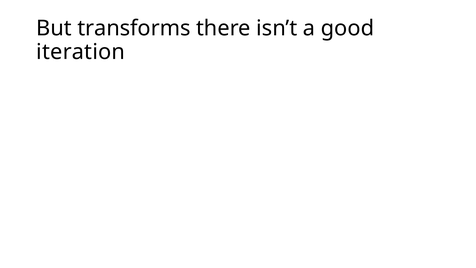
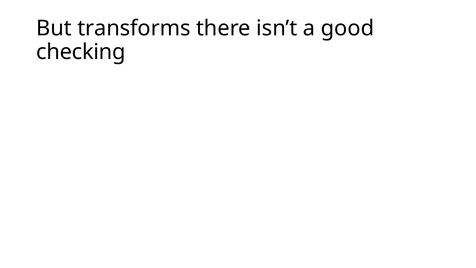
iteration: iteration -> checking (81, 52)
